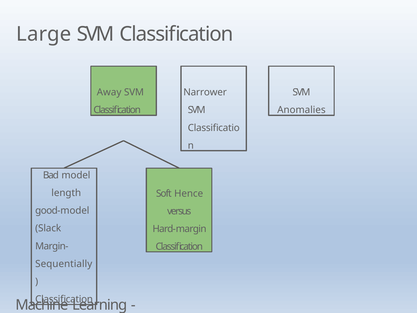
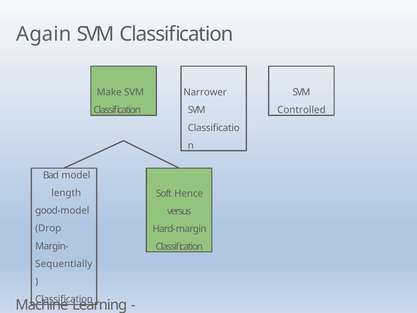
Large: Large -> Again (44, 34)
Away: Away -> Make (109, 92)
Anomalies: Anomalies -> Controlled (301, 110)
Slack: Slack -> Drop (48, 228)
